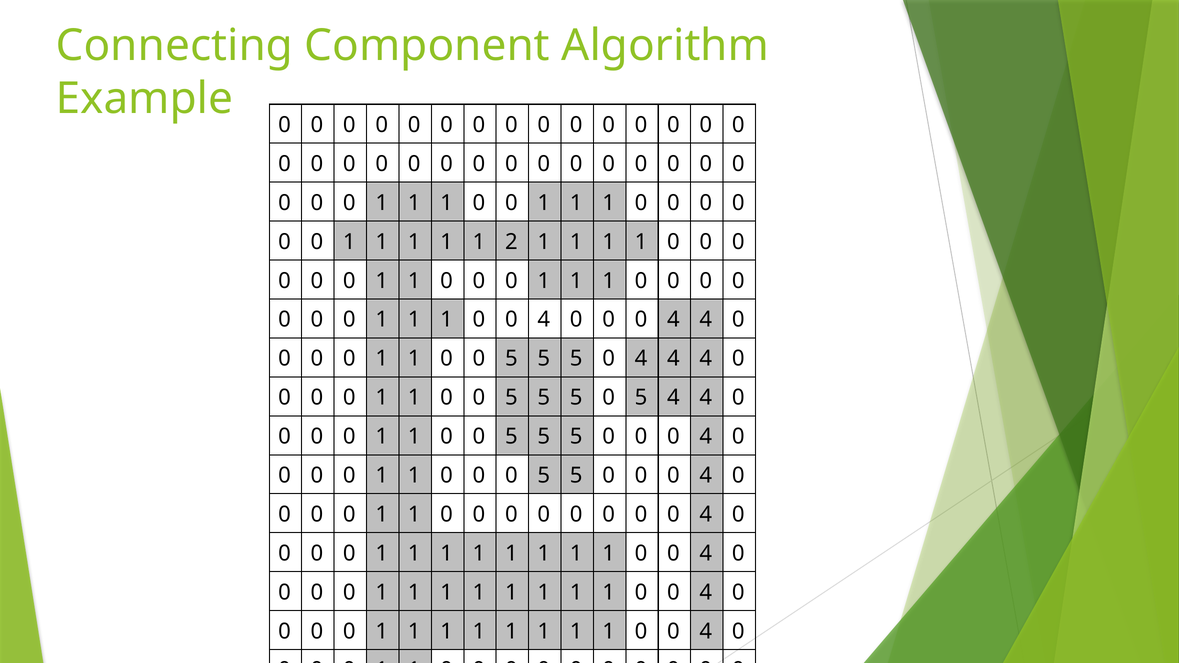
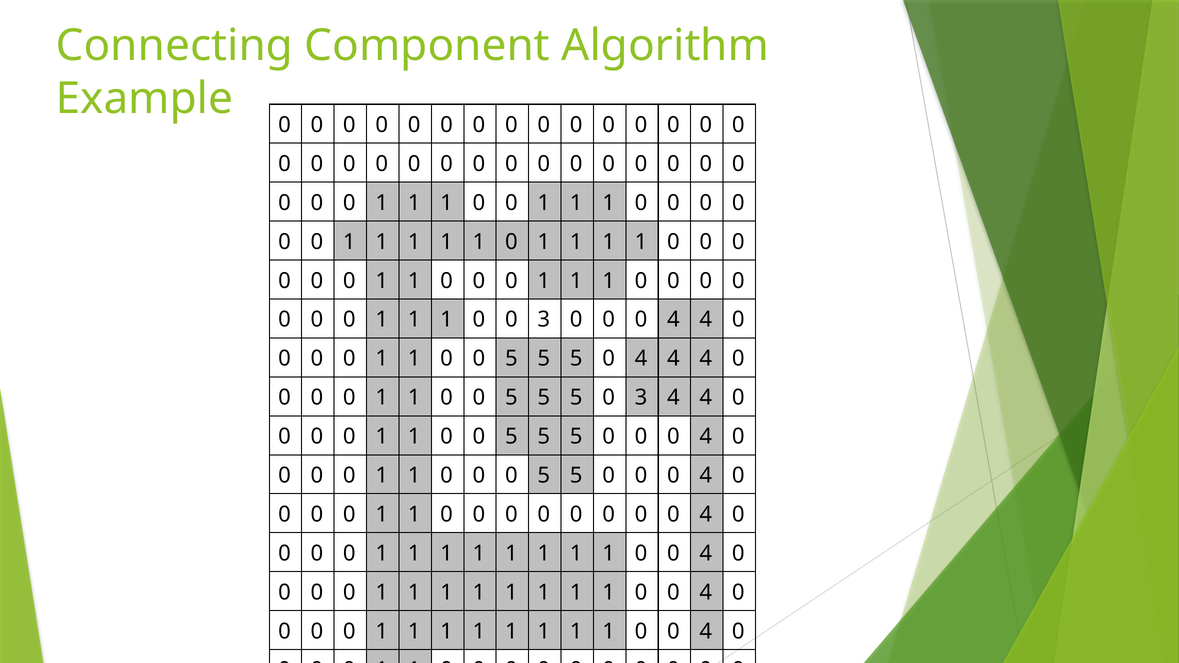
2: 2 -> 0 (511, 242)
4: 4 -> 3 (544, 320)
5 0 5: 5 -> 3 (641, 398)
